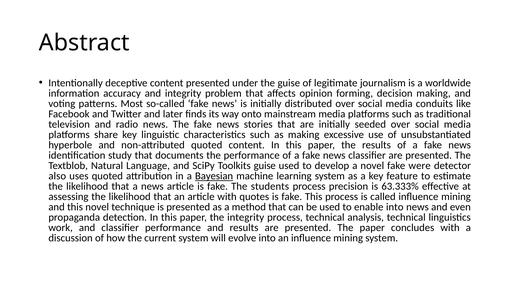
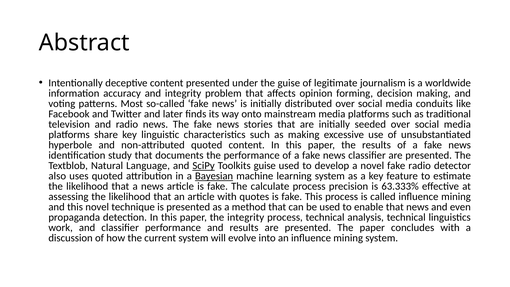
SciPy underline: none -> present (204, 166)
fake were: were -> radio (420, 166)
students: students -> calculate (270, 186)
enable into: into -> that (395, 207)
